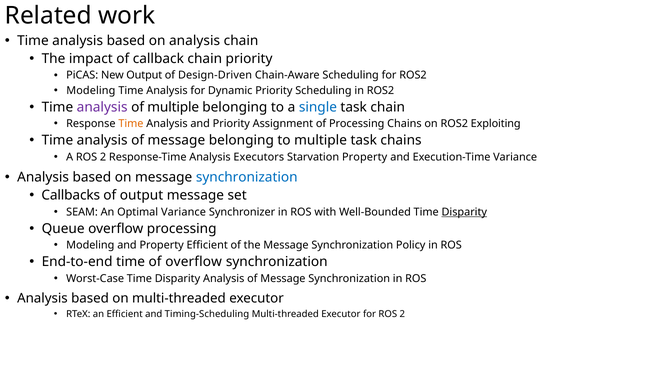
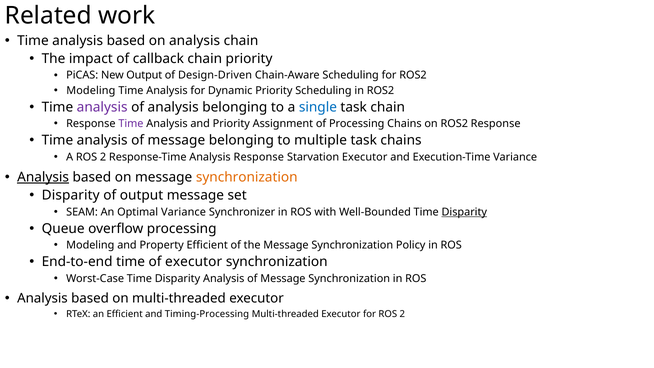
of multiple: multiple -> analysis (173, 107)
Time colour: orange -> purple (131, 124)
ROS2 Exploiting: Exploiting -> Response (496, 124)
Analysis Executors: Executors -> Response (259, 157)
Starvation Property: Property -> Executor (365, 157)
Analysis underline: none -> present (43, 177)
synchronization colour: blue -> orange (247, 177)
Callbacks: Callbacks -> Disparity (71, 195)
of overflow: overflow -> executor (194, 262)
Timing-Scheduling: Timing-Scheduling -> Timing-Processing (207, 314)
